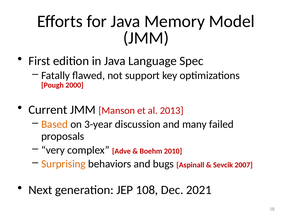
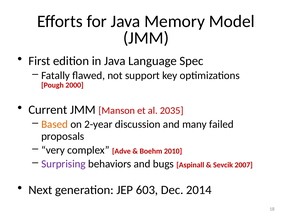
2013: 2013 -> 2035 (172, 111)
3-year: 3-year -> 2-year (98, 124)
Surprising colour: orange -> purple (63, 164)
108: 108 -> 603 (147, 190)
2021: 2021 -> 2014 (199, 190)
